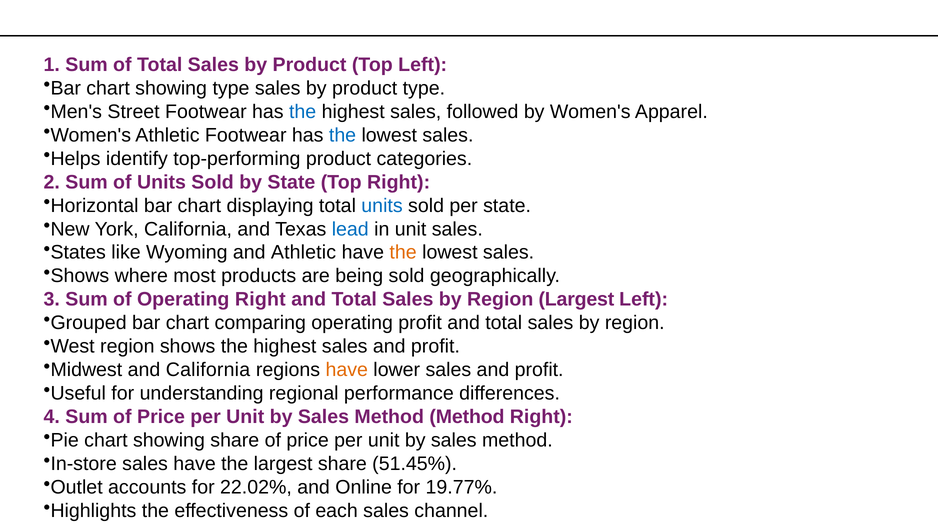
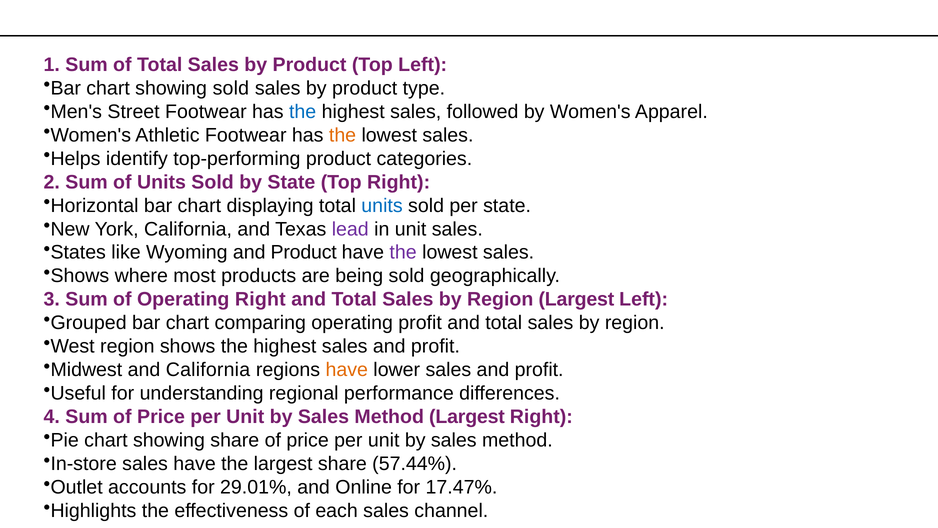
showing type: type -> sold (231, 88)
the colour: blue -> orange (343, 135)
lead colour: blue -> purple (350, 229)
and Athletic: Athletic -> Product (304, 252)
the colour: orange -> purple (403, 252)
Method Method: Method -> Largest (467, 417)
51.45%: 51.45% -> 57.44% (415, 463)
22.02%: 22.02% -> 29.01% (256, 487)
19.77%: 19.77% -> 17.47% (461, 487)
